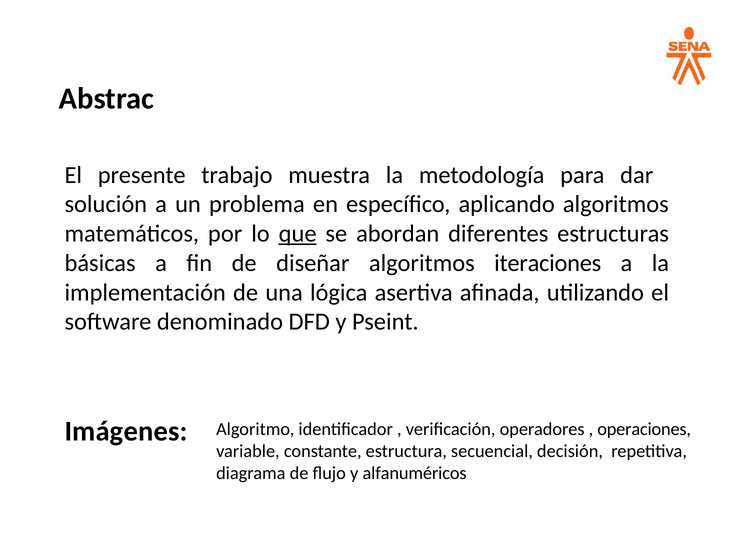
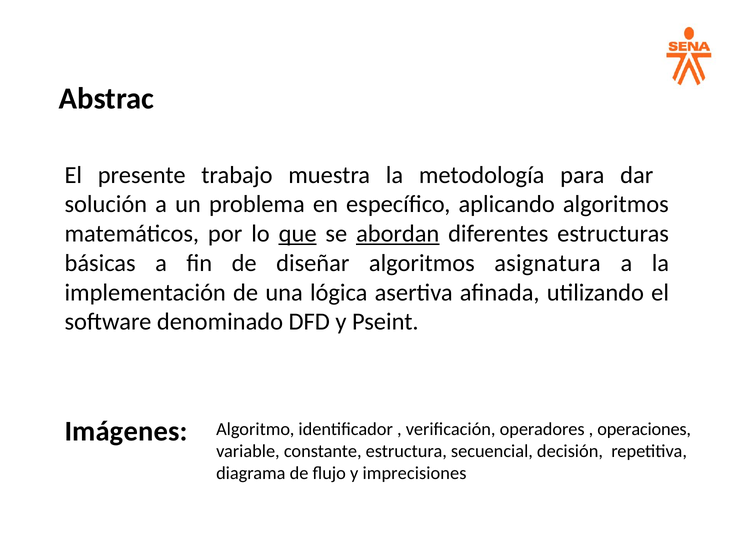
abordan underline: none -> present (398, 234)
iteraciones: iteraciones -> asignatura (547, 263)
alfanuméricos: alfanuméricos -> imprecisiones (414, 473)
